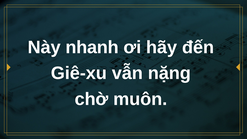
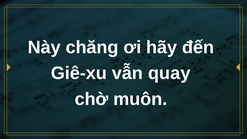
nhanh: nhanh -> chăng (92, 47)
nặng: nặng -> quay (169, 73)
